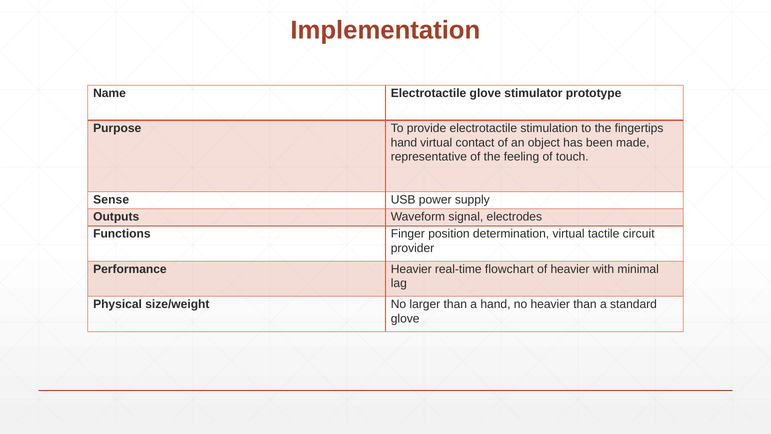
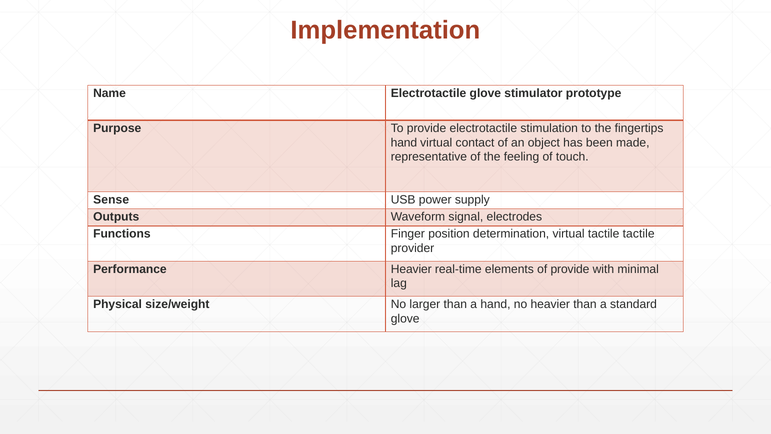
tactile circuit: circuit -> tactile (639, 234)
flowchart: flowchart -> elements (509, 269)
of heavier: heavier -> provide (570, 269)
